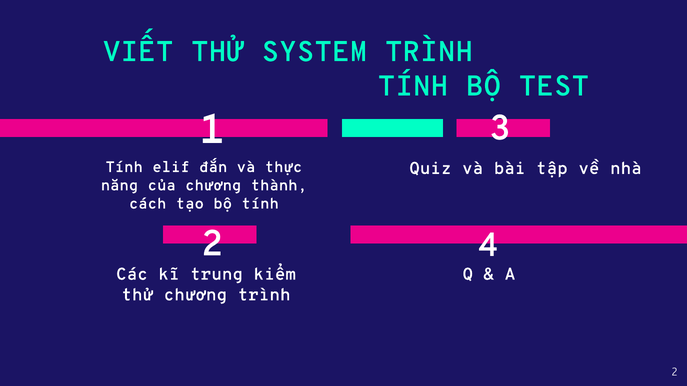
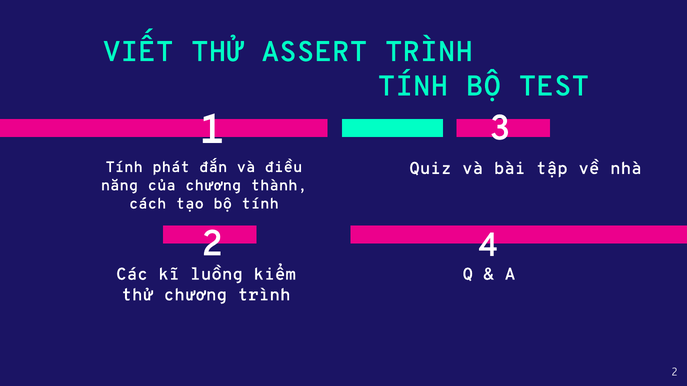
SYSTEM: SYSTEM -> ASSERT (314, 52)
elif: elif -> phát (171, 167)
thực: thực -> điều (284, 167)
trung: trung -> luồng (217, 274)
